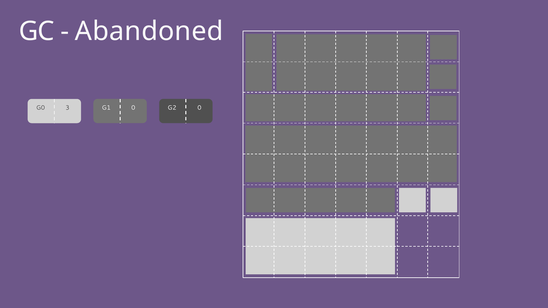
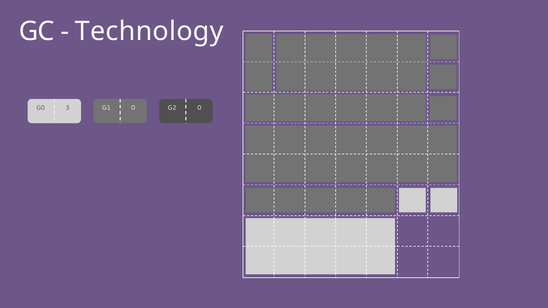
Abandoned: Abandoned -> Technology (149, 31)
